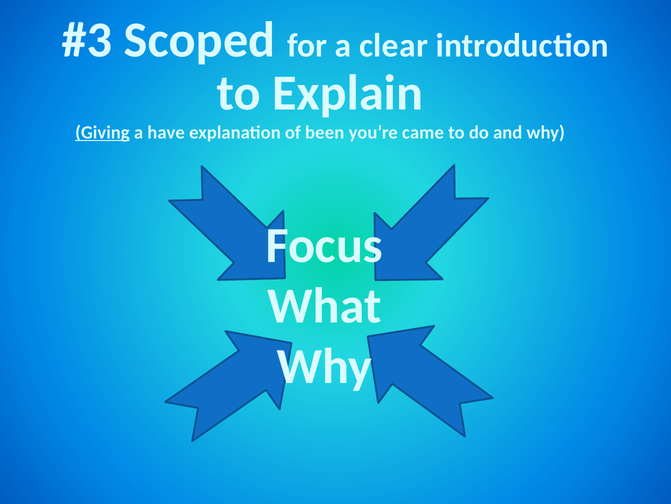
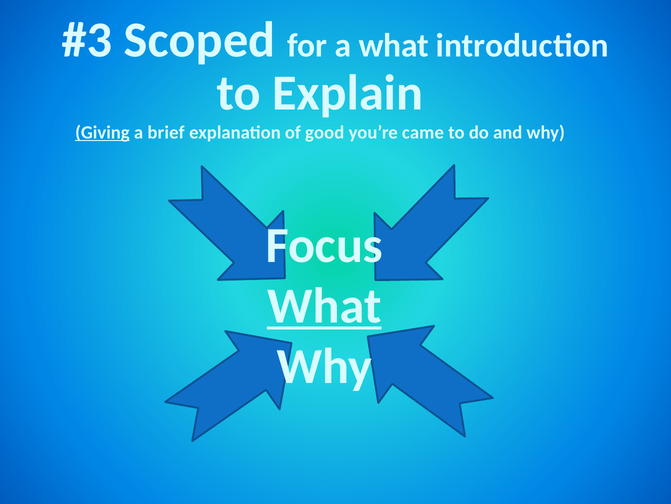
a clear: clear -> what (394, 46)
have: have -> brief (166, 132)
been: been -> good (325, 132)
What underline: none -> present (324, 306)
